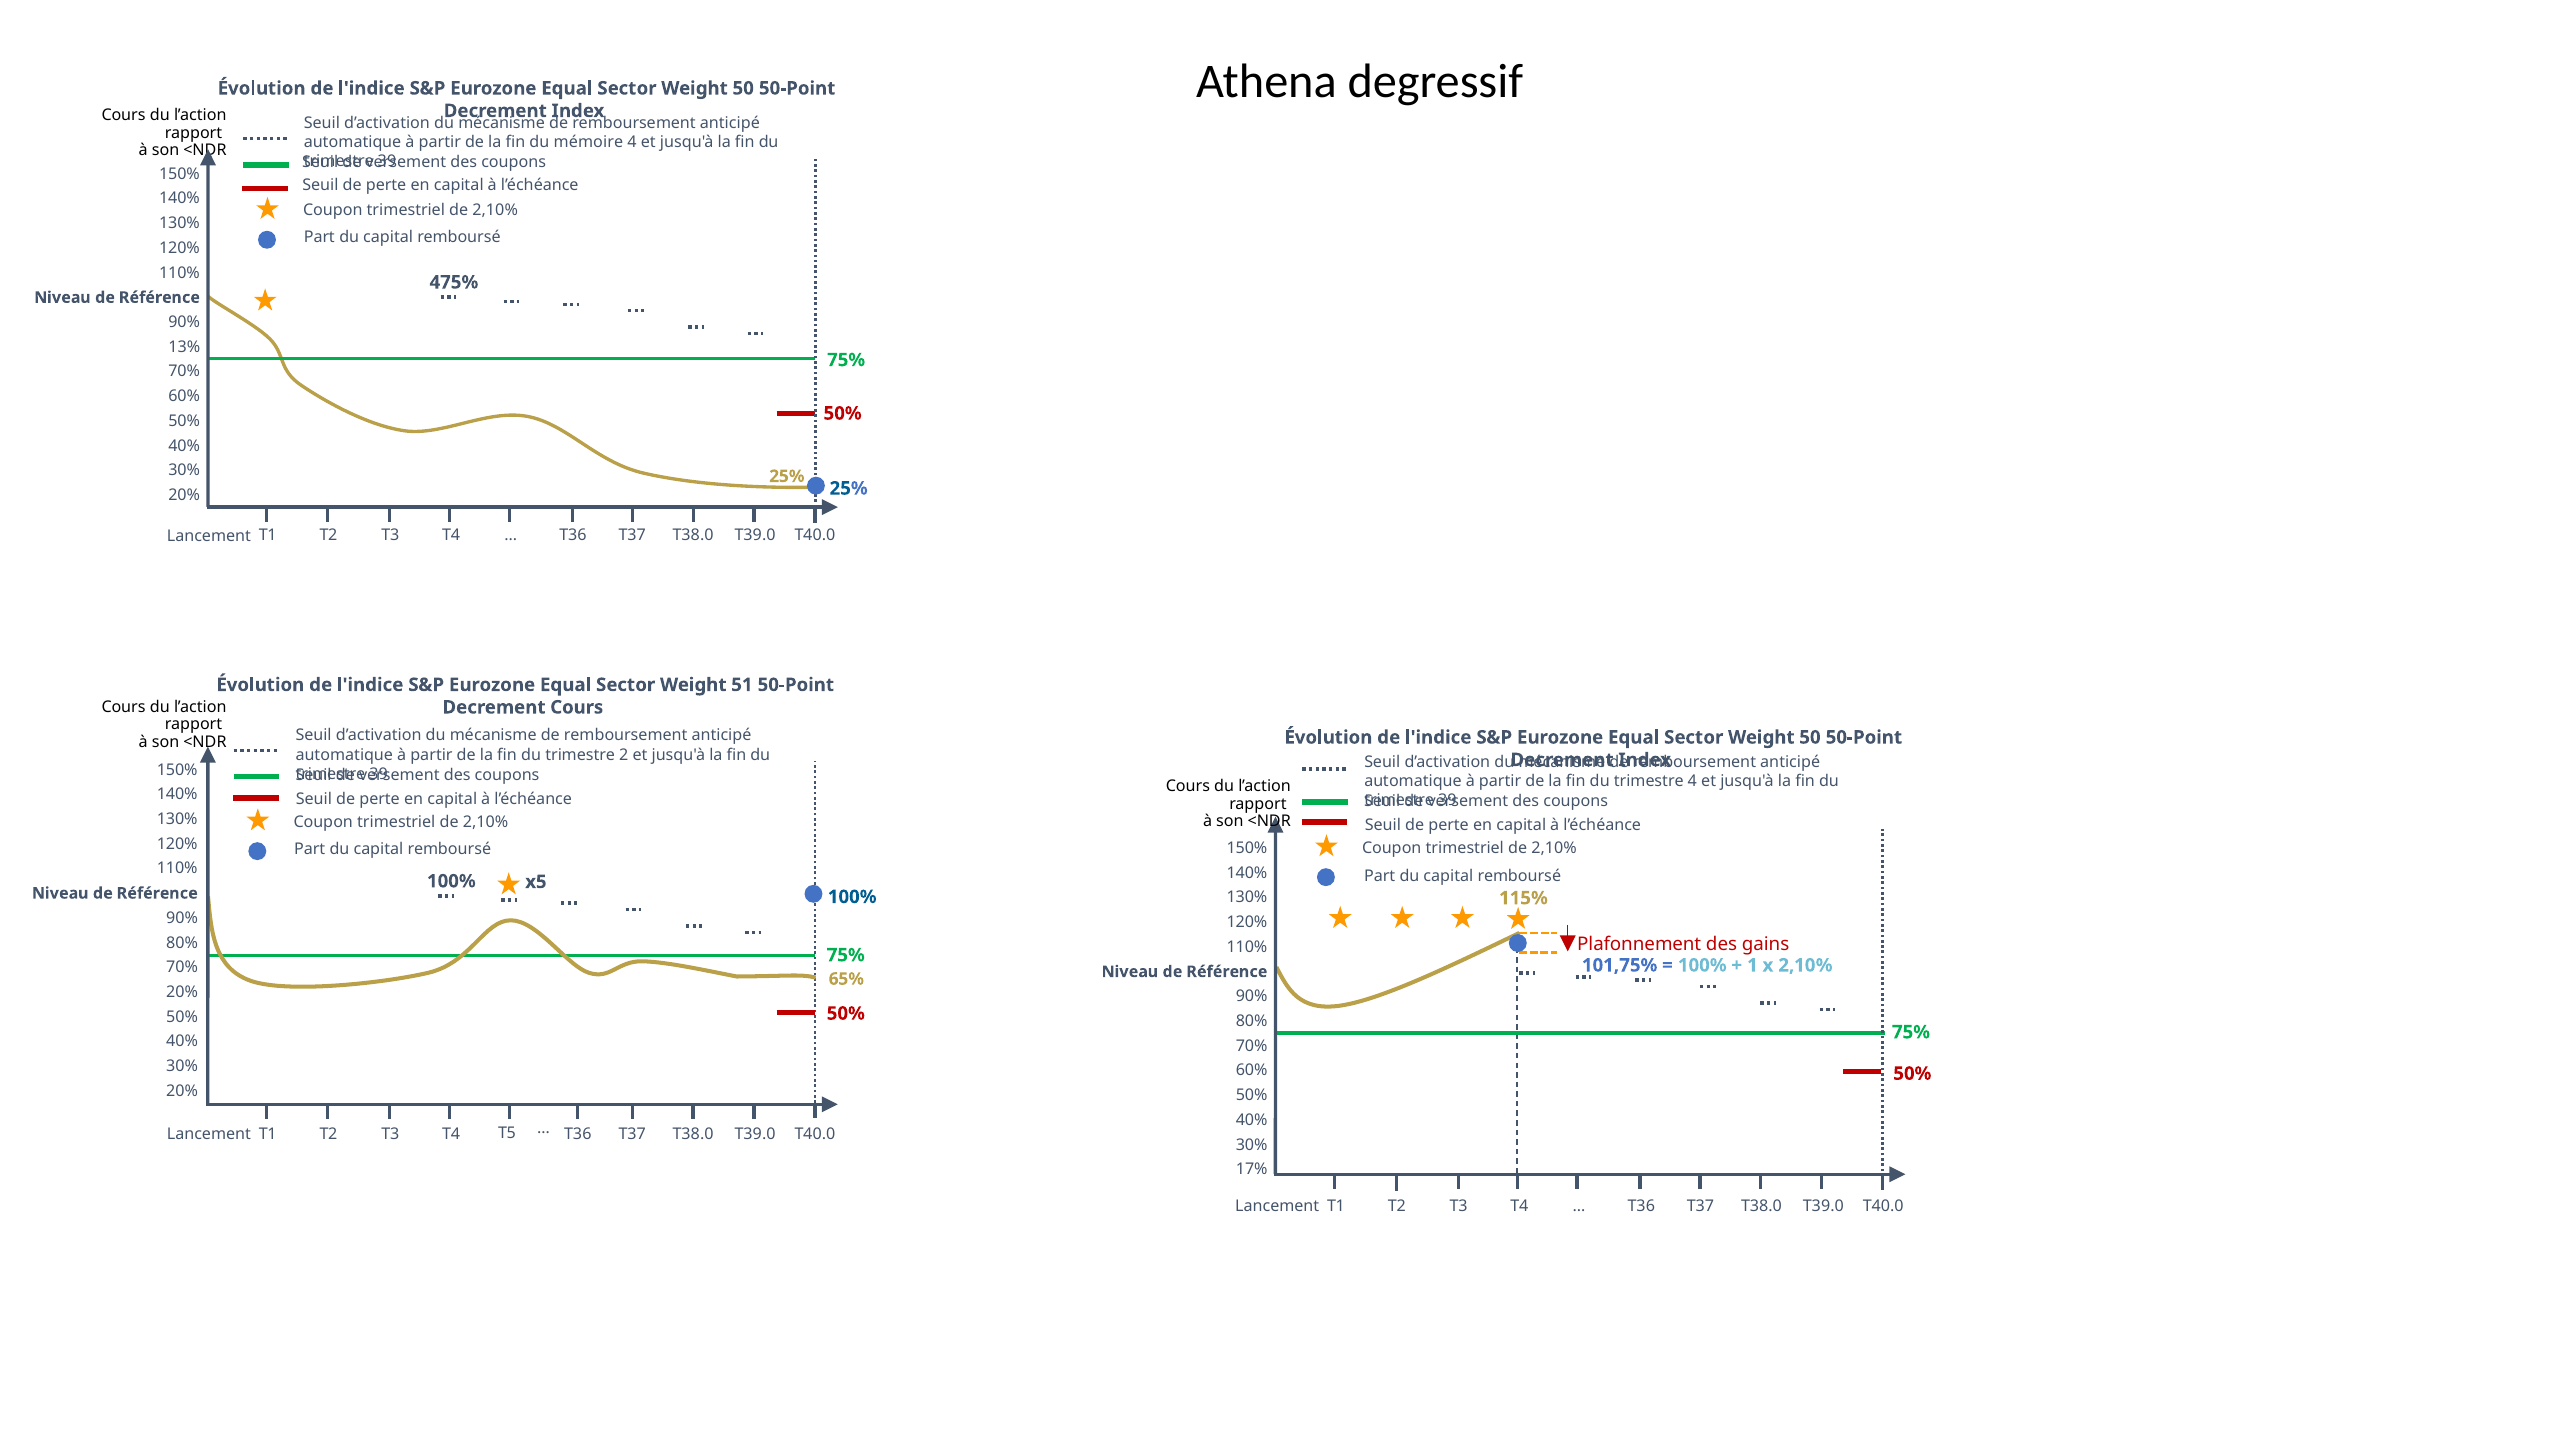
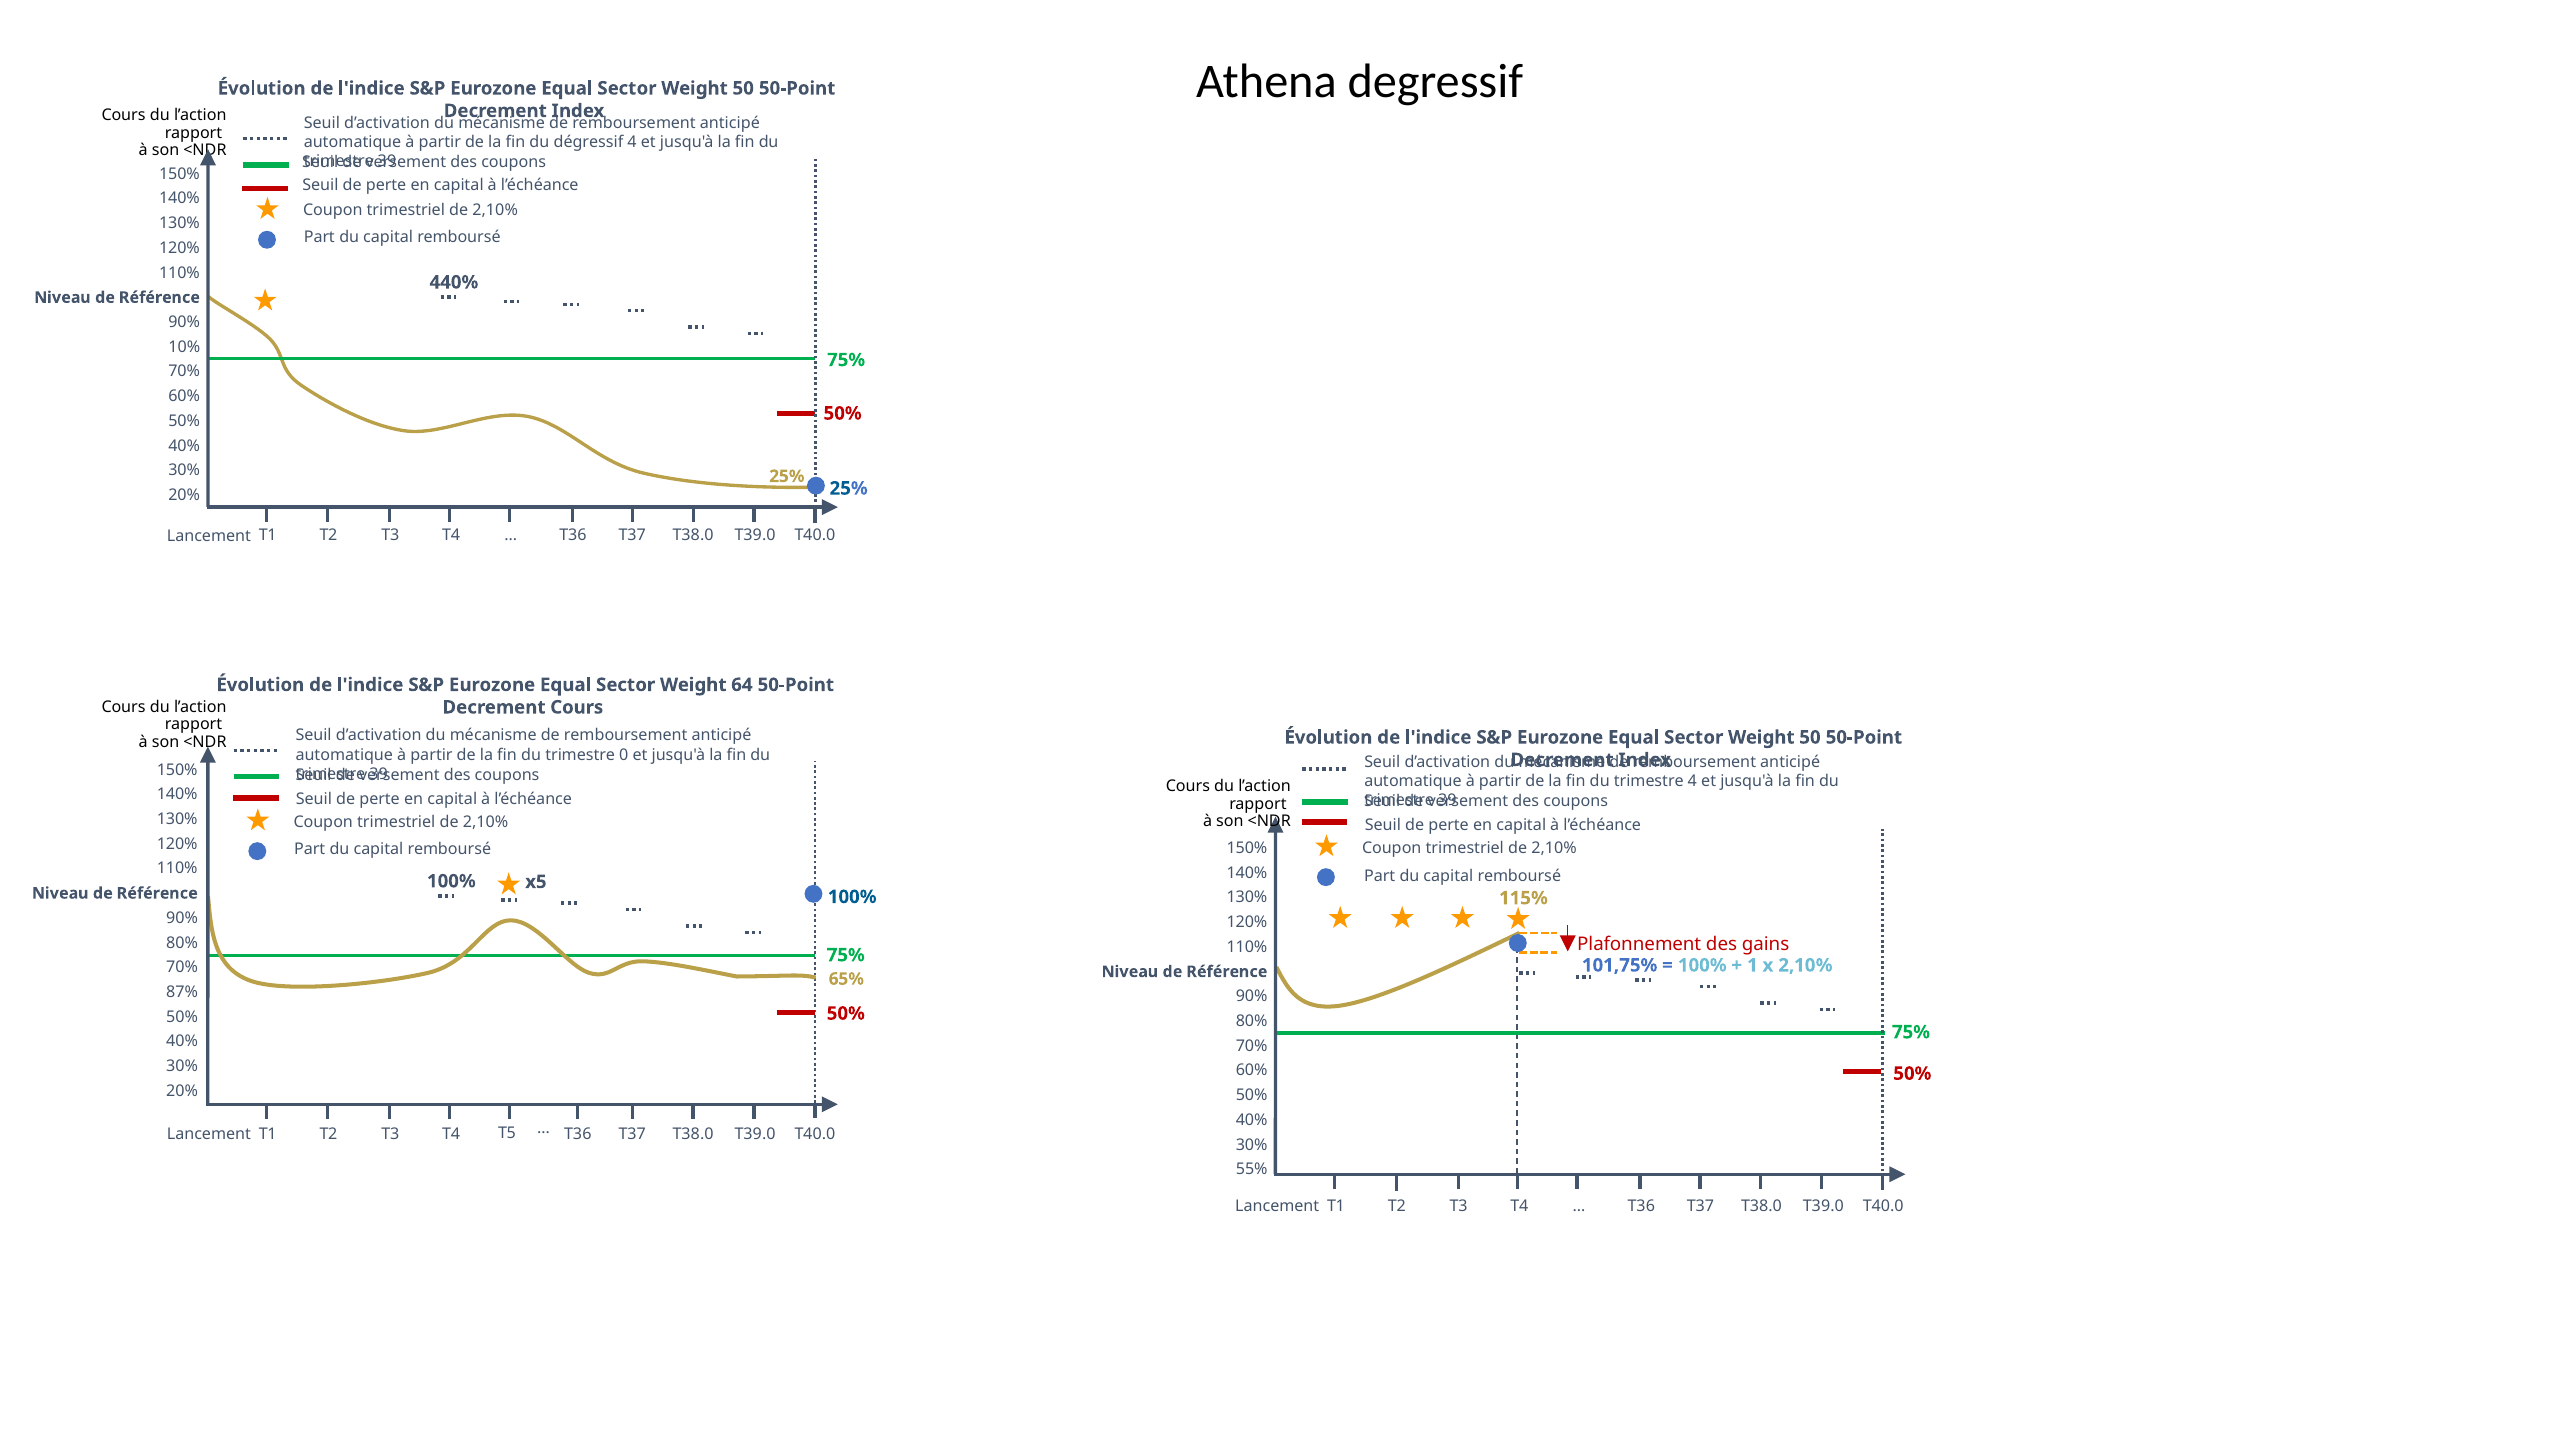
mémoire: mémoire -> dégressif (588, 142)
475%: 475% -> 440% (454, 282)
13%: 13% -> 10% (184, 347)
51: 51 -> 64 (742, 685)
2: 2 -> 0 (624, 755)
20%: 20% -> 87% (182, 992)
17%: 17% -> 55% (1252, 1169)
